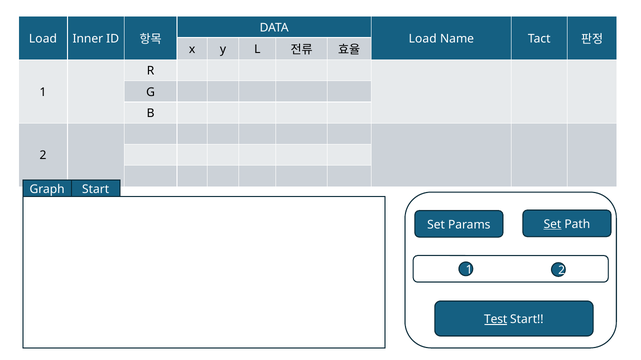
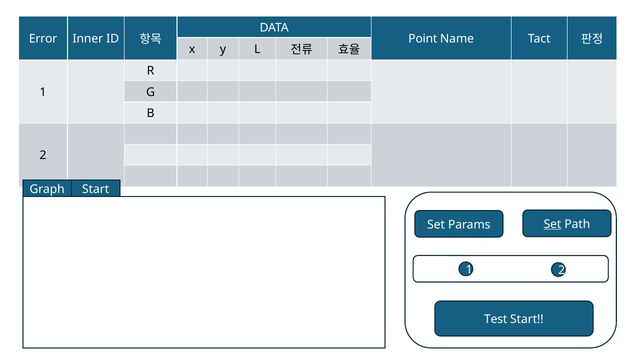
Load: Load -> Error (43, 39)
Load: Load -> Point (423, 39)
Test underline: present -> none (496, 320)
